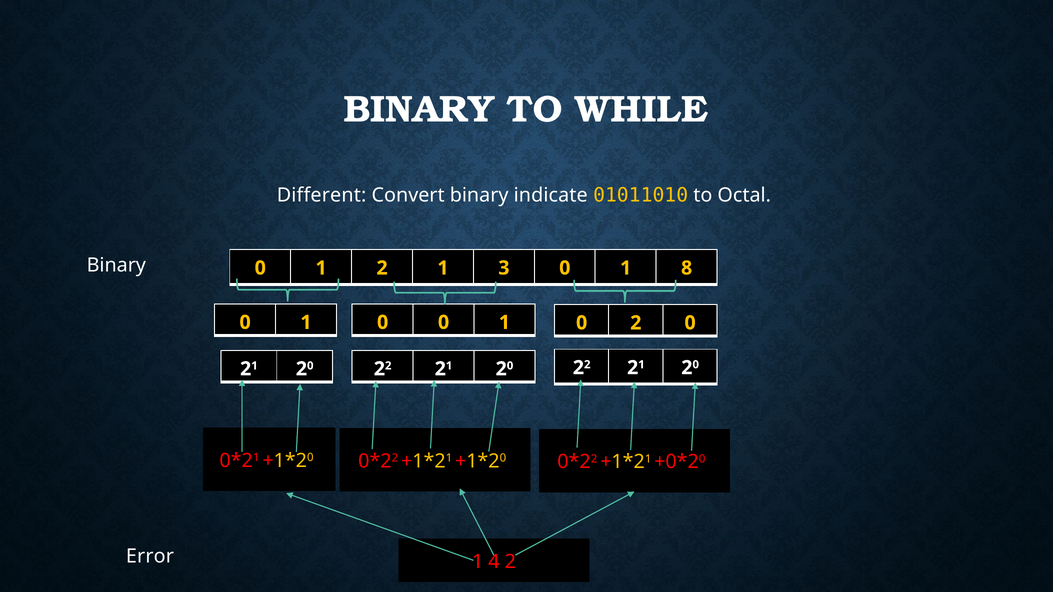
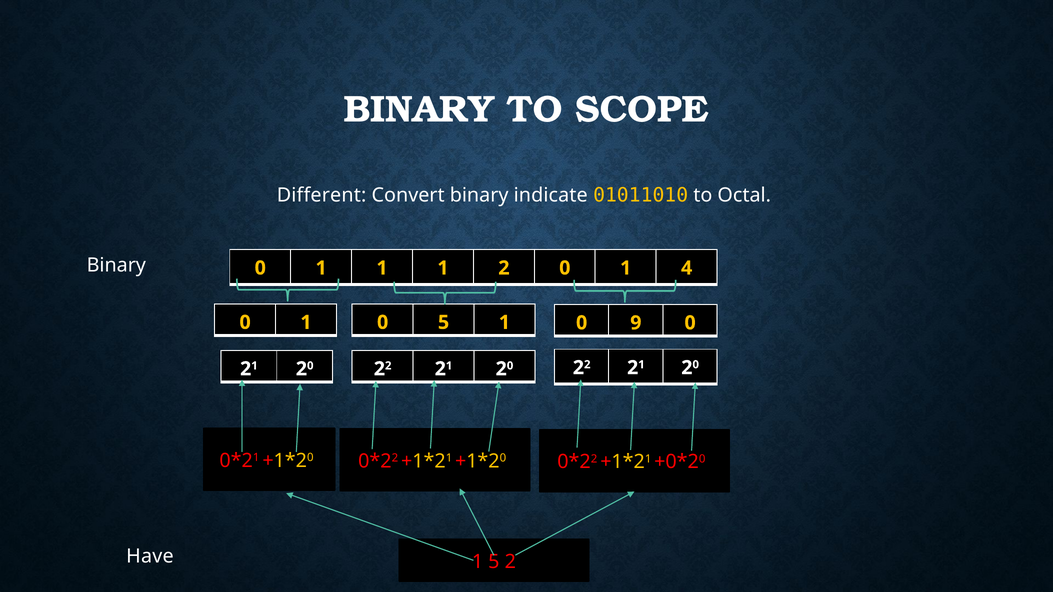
WHILE: WHILE -> SCOPE (642, 110)
0 1 2: 2 -> 1 (382, 268)
1 3: 3 -> 2 (504, 268)
8: 8 -> 4 (687, 268)
0: 0 -> 5 (444, 323)
0 2: 2 -> 9 (636, 323)
Error: Error -> Have (150, 557)
1 4: 4 -> 5 (494, 562)
